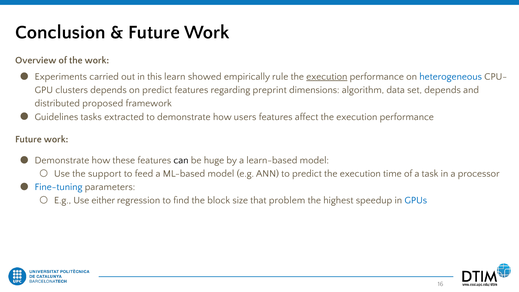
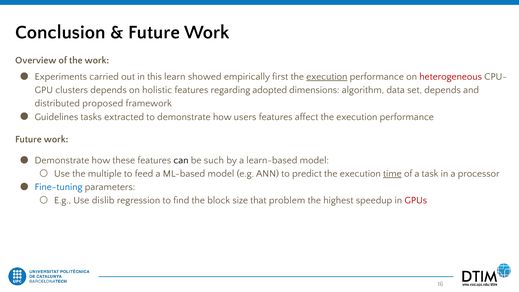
rule: rule -> first (280, 77)
heterogeneous colour: blue -> red (451, 77)
on predict: predict -> holistic (157, 90)
preprint: preprint -> adopted (270, 90)
huge: huge -> such (214, 160)
support: support -> multiple (105, 174)
time underline: none -> present (392, 174)
either: either -> dislib (103, 200)
GPUs colour: blue -> red (416, 200)
